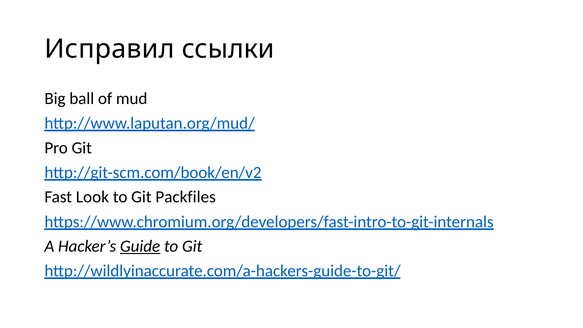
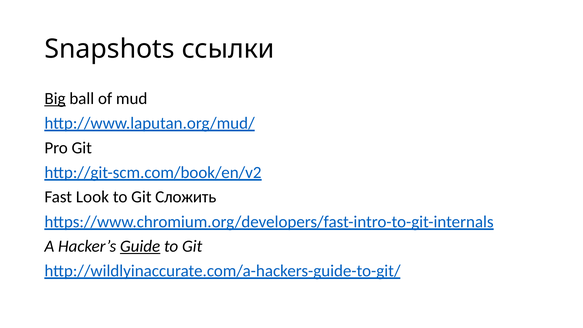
Исправил: Исправил -> Snapshots (110, 49)
Big underline: none -> present (55, 99)
Packfiles: Packfiles -> Сложить (186, 197)
